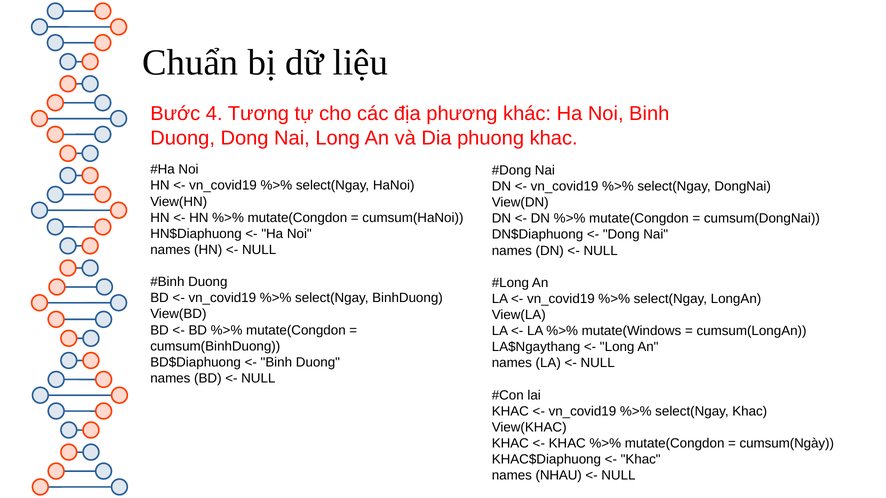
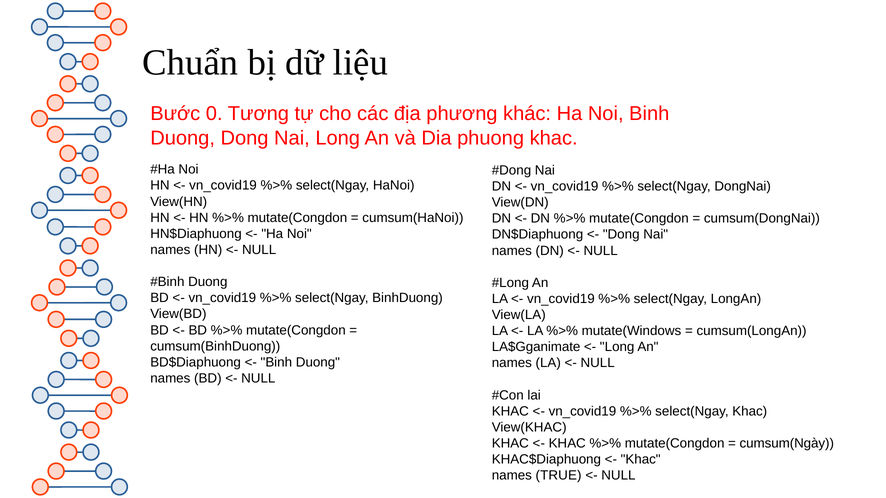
4: 4 -> 0 (214, 114)
LA$Ngaythang: LA$Ngaythang -> LA$Gganimate (536, 347)
NHAU: NHAU -> TRUE (559, 476)
